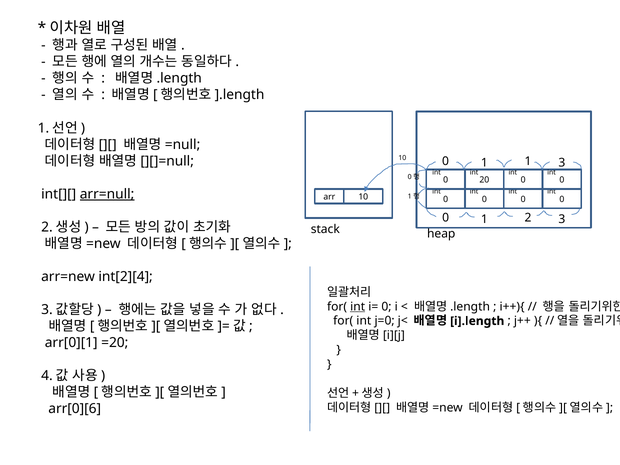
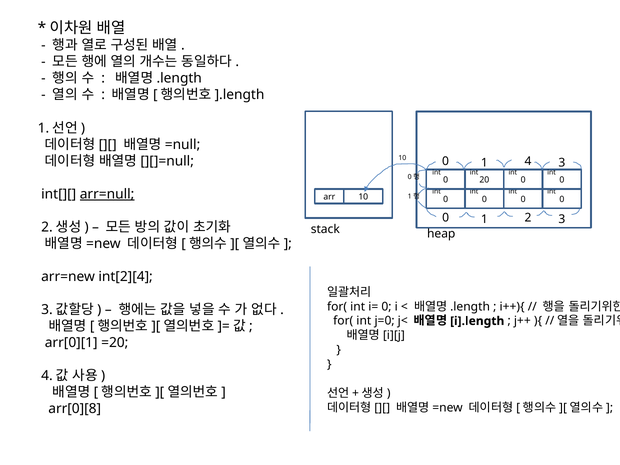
1 1: 1 -> 4 (528, 161)
int underline: present -> none (358, 307)
arr[0][6: arr[0][6 -> arr[0][8 (75, 409)
